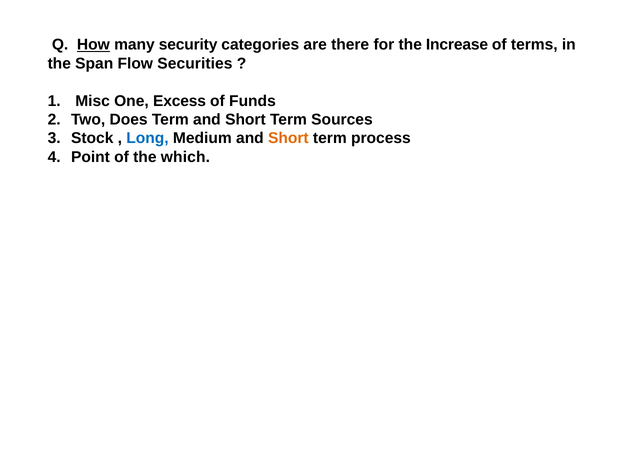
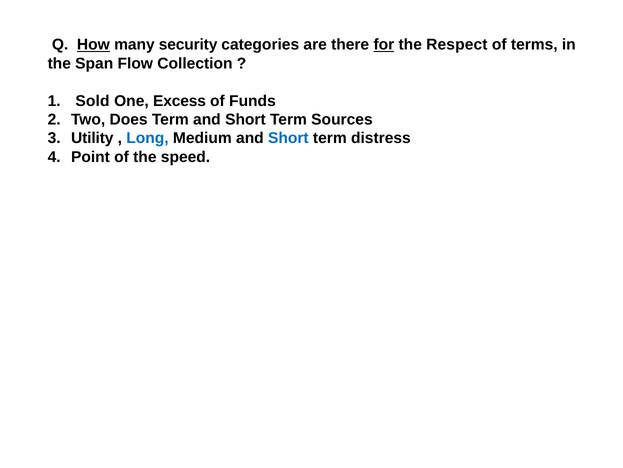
for underline: none -> present (384, 45)
Increase: Increase -> Respect (457, 45)
Securities: Securities -> Collection (195, 63)
Misc: Misc -> Sold (92, 101)
Stock: Stock -> Utility (92, 138)
Short colour: orange -> blue (288, 138)
process: process -> distress (381, 138)
which: which -> speed (186, 157)
